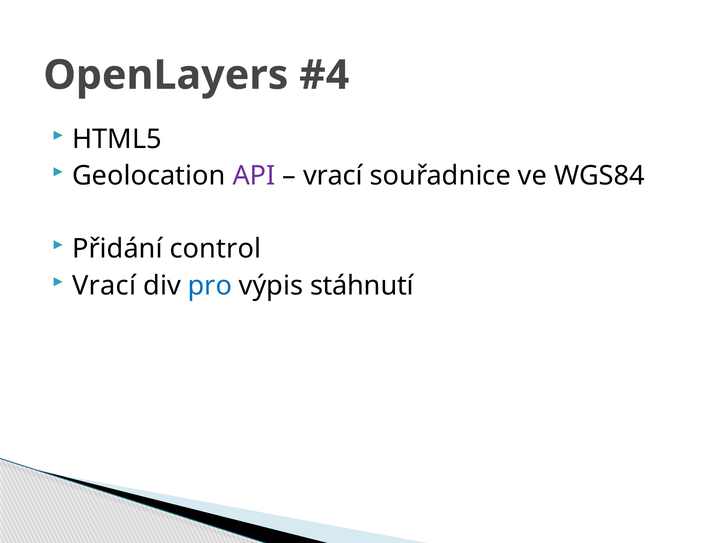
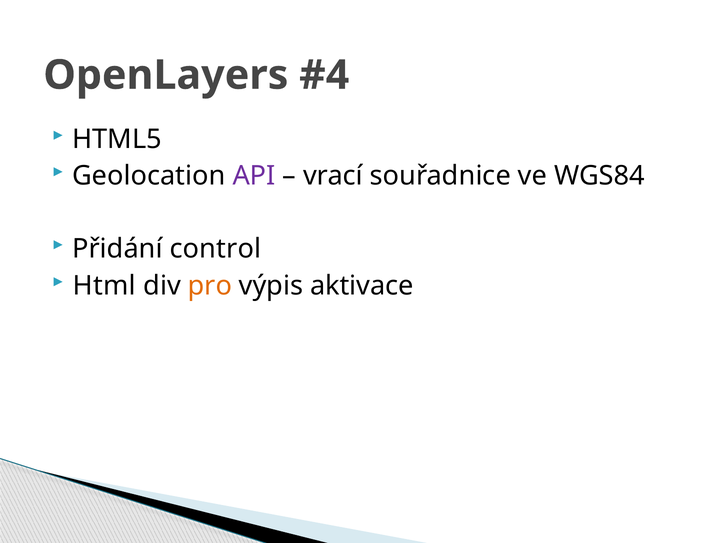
Vrací: Vrací -> Html (104, 286)
pro colour: blue -> orange (210, 286)
stáhnutí: stáhnutí -> aktivace (362, 286)
